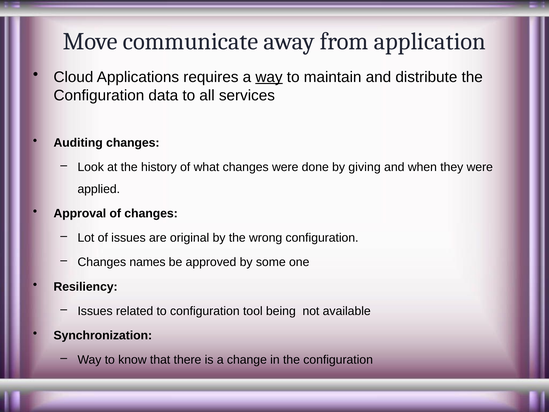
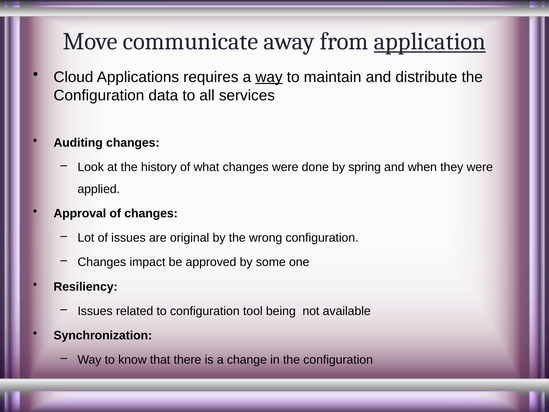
application underline: none -> present (430, 41)
giving: giving -> spring (365, 167)
names: names -> impact (147, 262)
